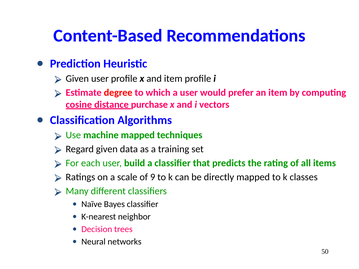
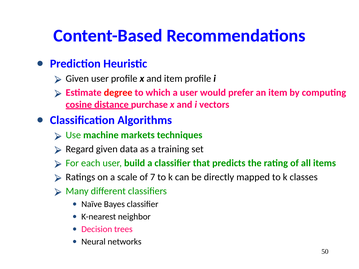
machine mapped: mapped -> markets (138, 135)
9: 9 -> 7 (153, 177)
